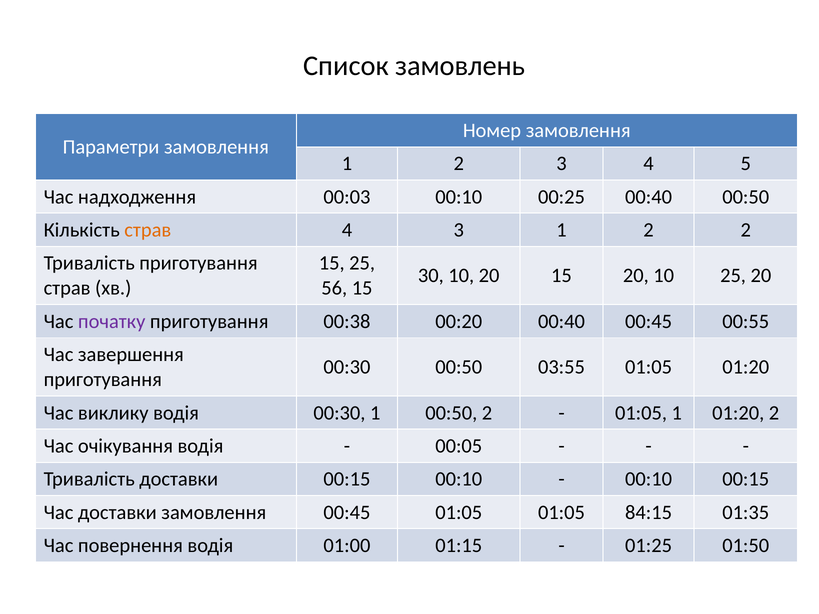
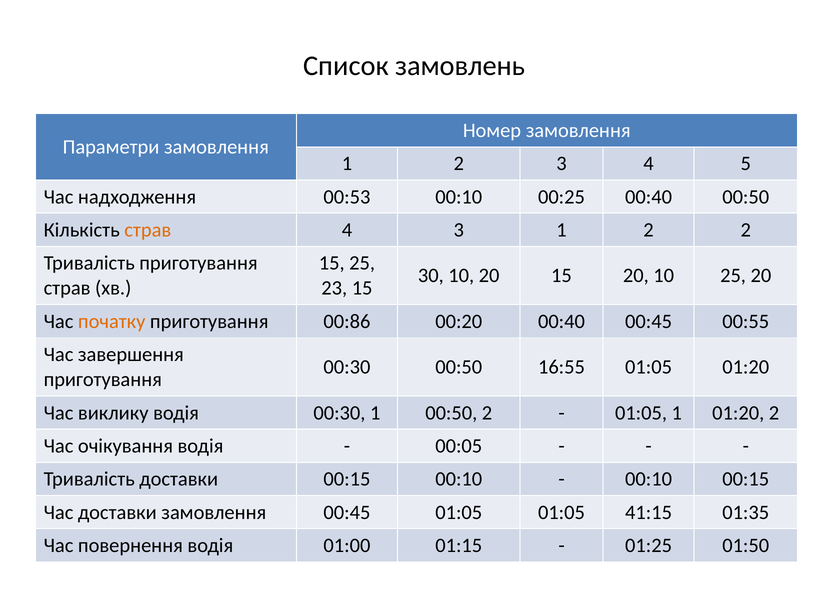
00:03: 00:03 -> 00:53 (347, 197)
56: 56 -> 23 (334, 288)
початку colour: purple -> orange (112, 322)
00:38: 00:38 -> 00:86 (347, 322)
03:55: 03:55 -> 16:55 (561, 367)
84:15: 84:15 -> 41:15 (649, 513)
